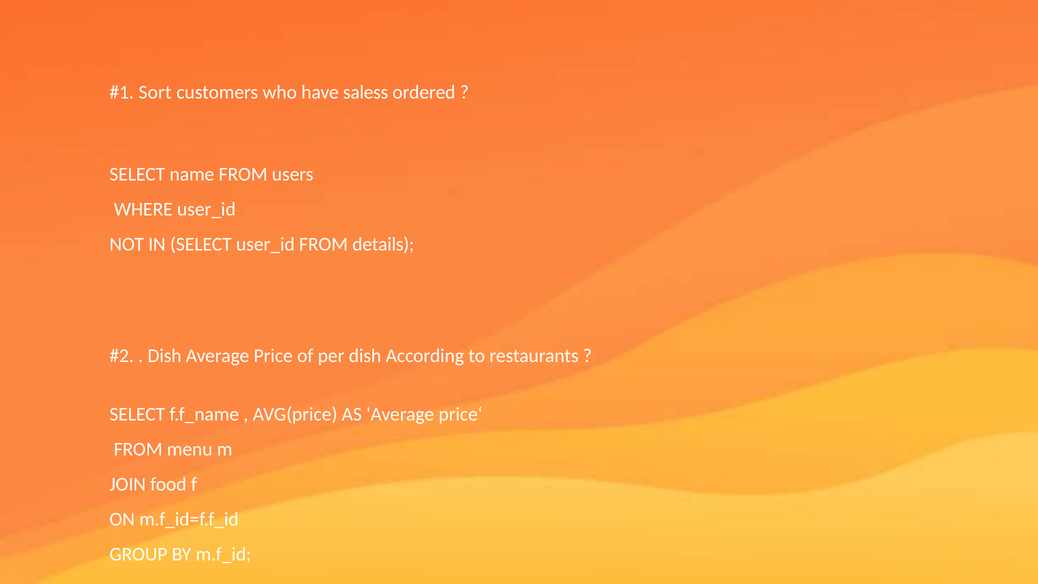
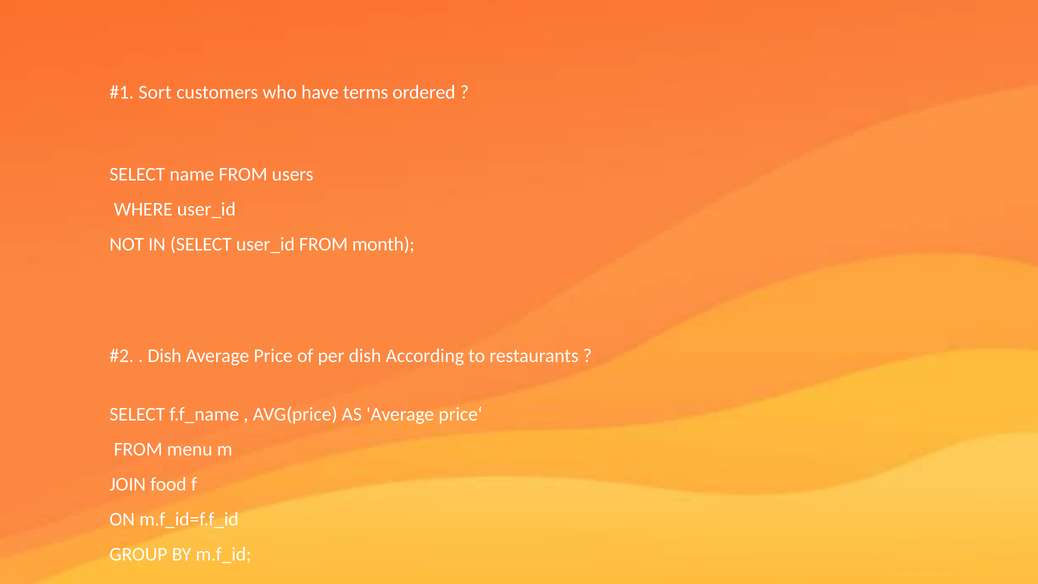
saless: saless -> terms (366, 92)
details: details -> month (383, 244)
